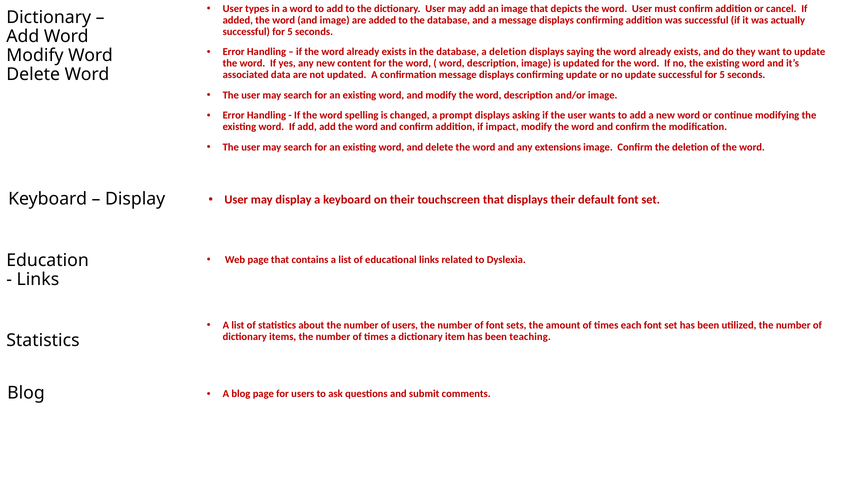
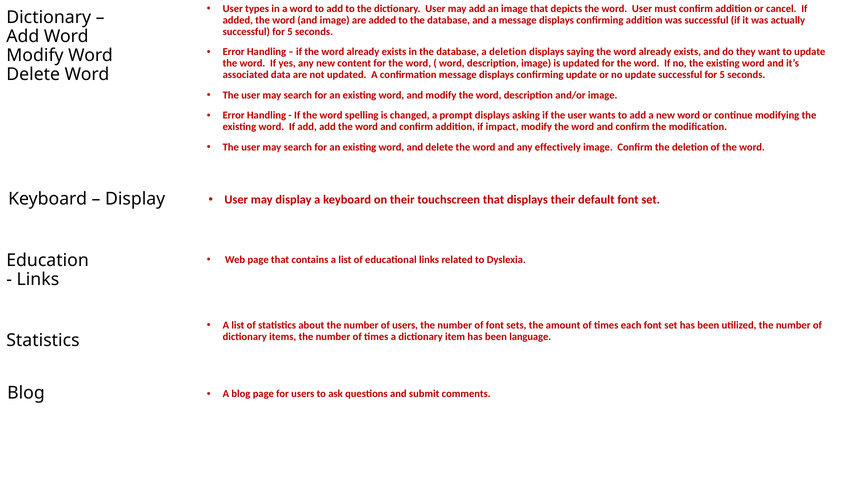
extensions: extensions -> effectively (558, 147)
teaching: teaching -> language (530, 336)
